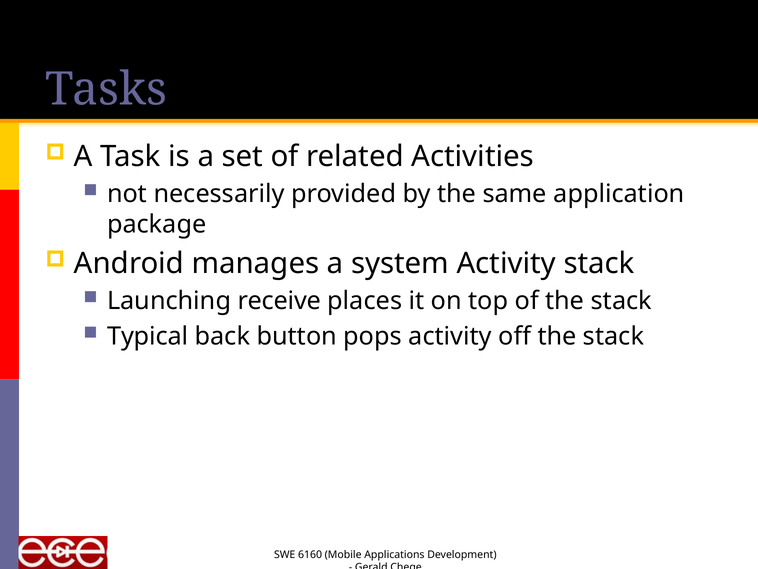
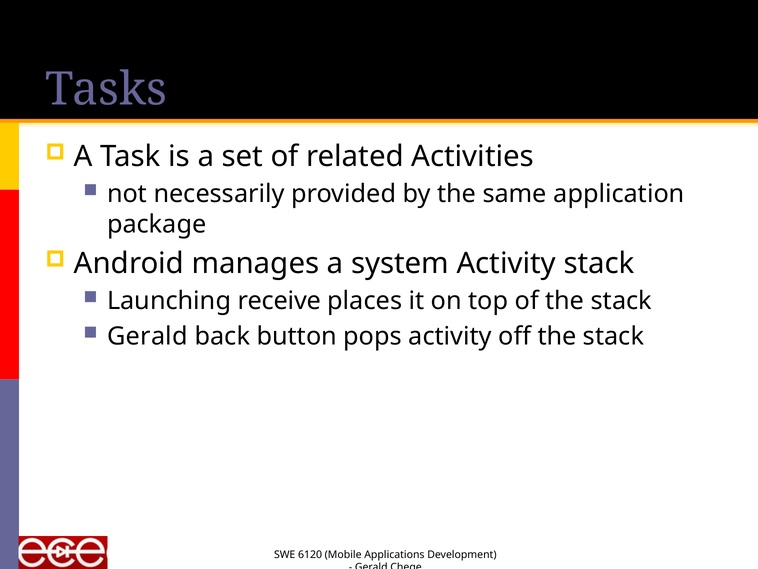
Typical: Typical -> Gerald (147, 336)
6160: 6160 -> 6120 (310, 554)
